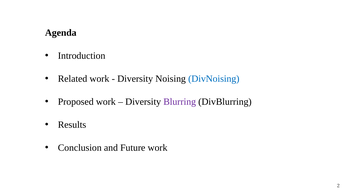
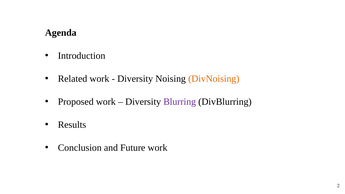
DivNoising colour: blue -> orange (214, 79)
